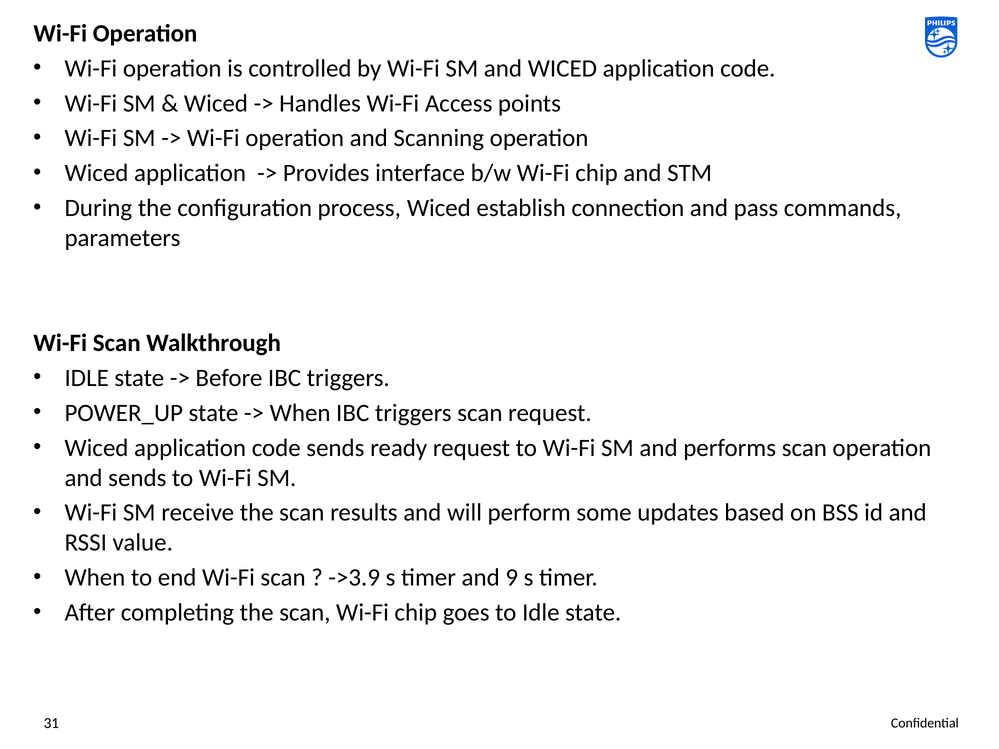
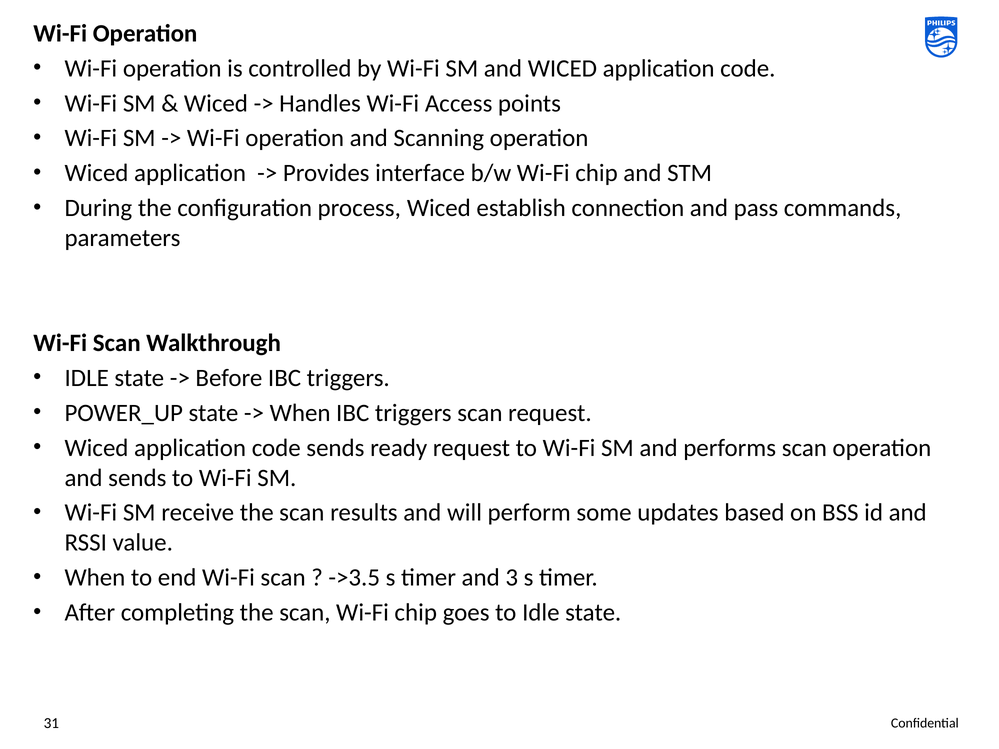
->3.9: ->3.9 -> ->3.5 (354, 578)
9: 9 -> 3 (512, 578)
